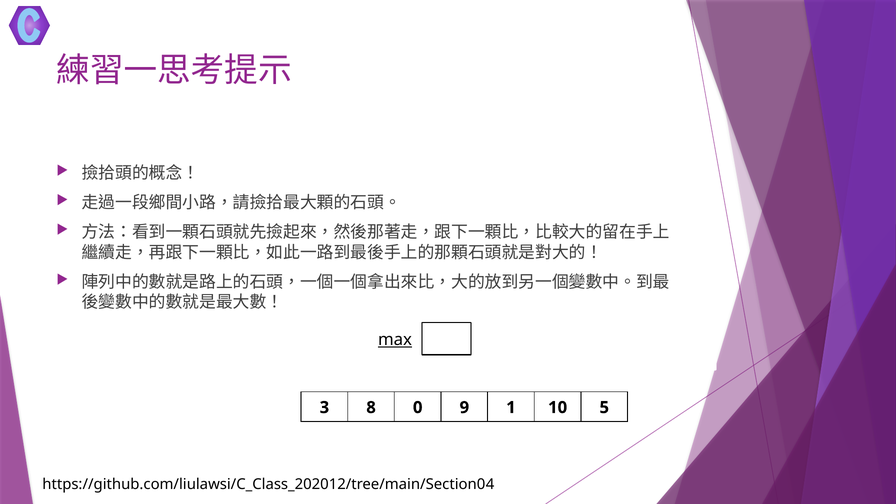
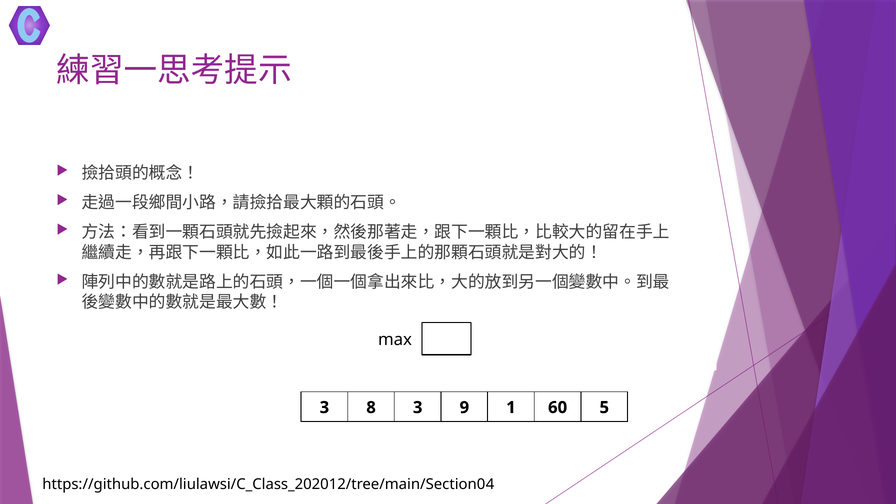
max underline: present -> none (395, 340)
8 0: 0 -> 3 (418, 408)
10: 10 -> 60 (558, 408)
